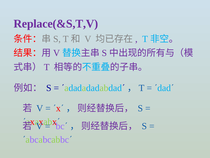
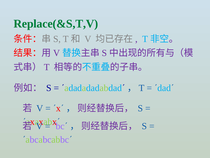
Replace(&S,T,V colour: purple -> green (56, 24)
